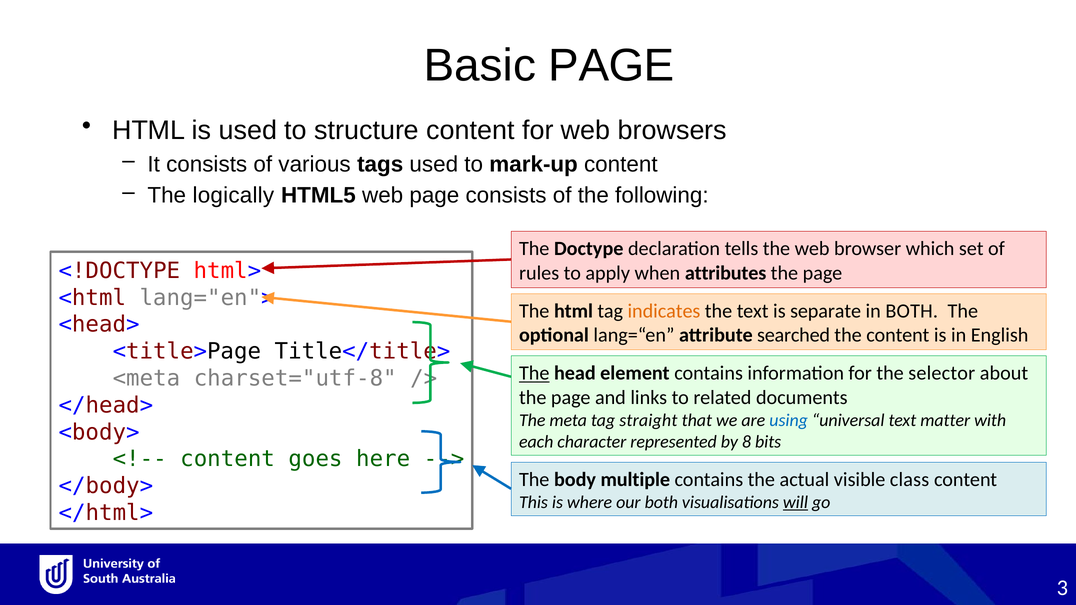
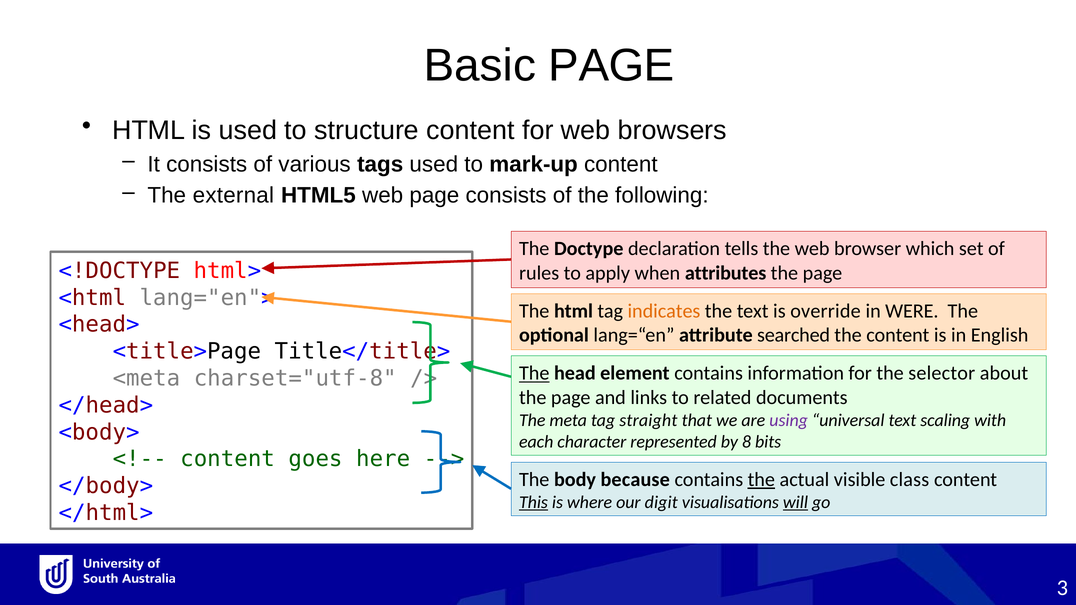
logically: logically -> external (233, 196)
separate: separate -> override (825, 311)
in BOTH: BOTH -> WERE (912, 311)
using colour: blue -> purple (789, 420)
matter: matter -> scaling (945, 420)
multiple: multiple -> because (635, 480)
the underline: none -> present (761, 480)
This underline: none -> present (533, 502)
our both: both -> digit (661, 502)
